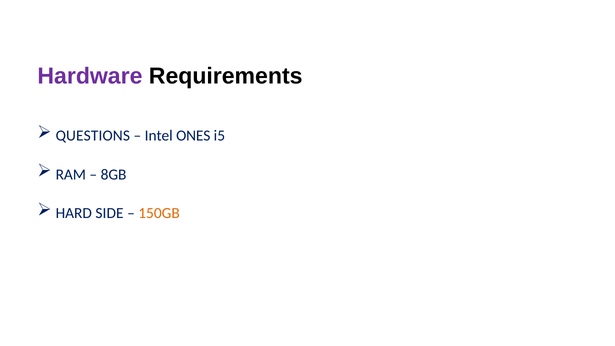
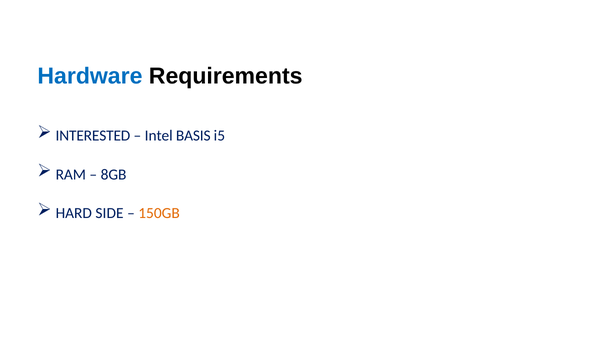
Hardware colour: purple -> blue (90, 76)
QUESTIONS: QUESTIONS -> INTERESTED (93, 136)
ONES: ONES -> BASIS (193, 136)
